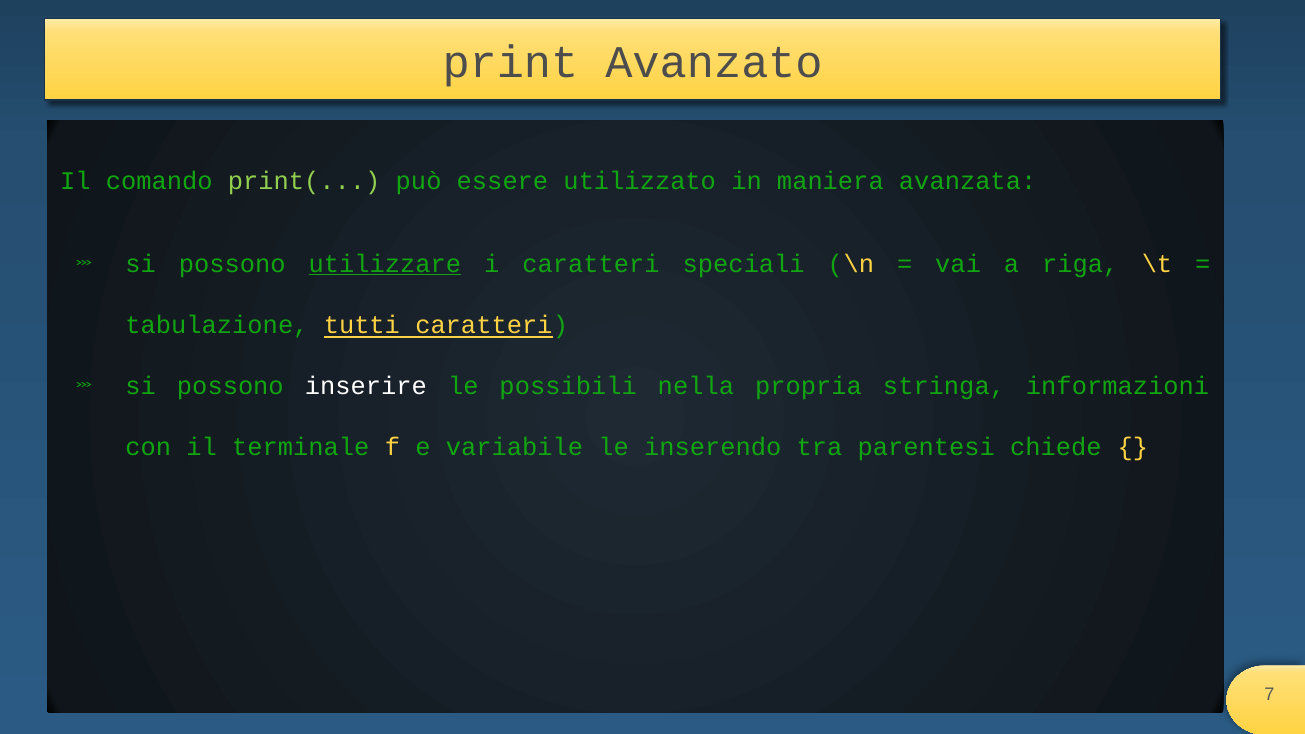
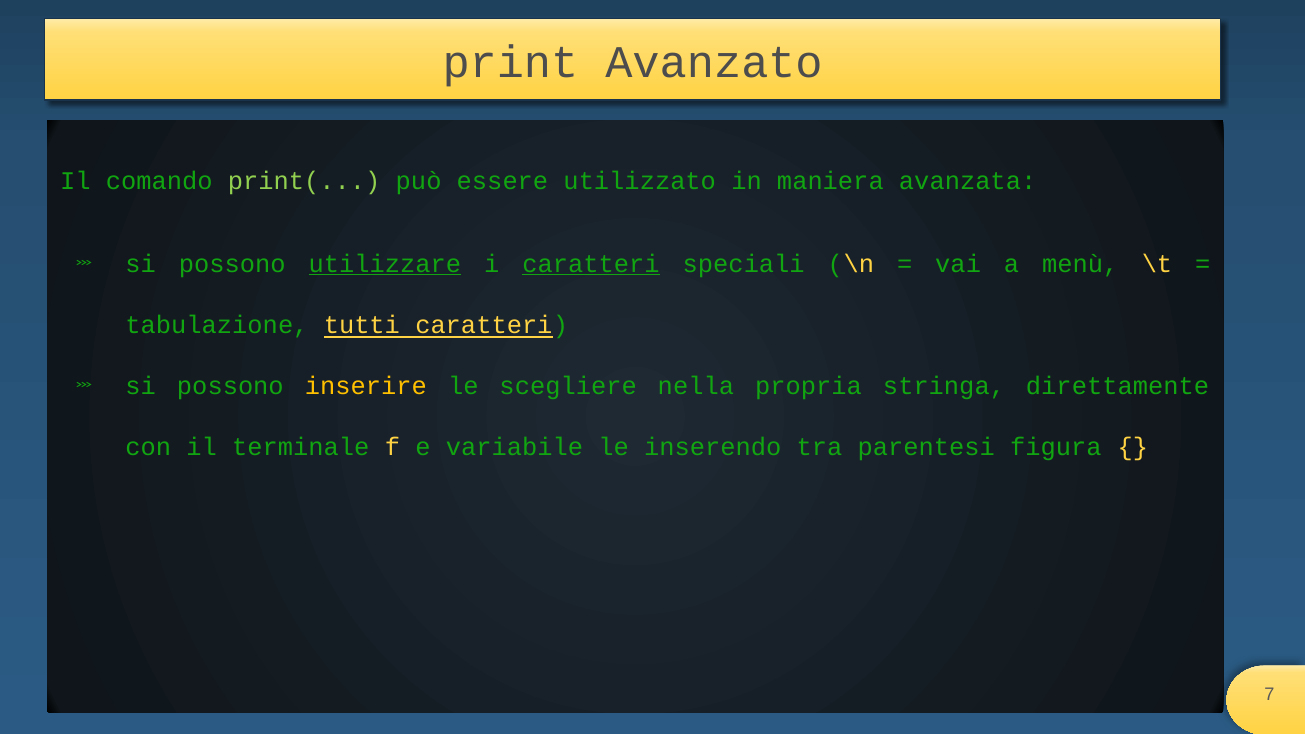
caratteri underline: none -> present (591, 264)
riga: riga -> menù (1080, 264)
inserire colour: white -> yellow (366, 386)
possibili: possibili -> scegliere (568, 386)
informazioni: informazioni -> direttamente (1118, 386)
chiede: chiede -> figura (1056, 447)
